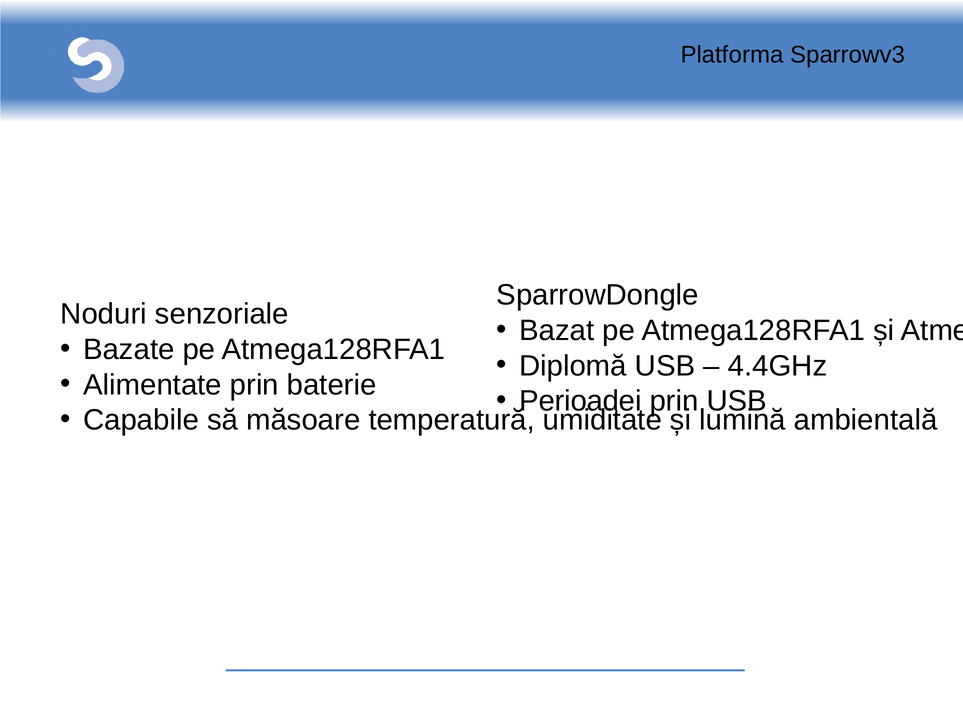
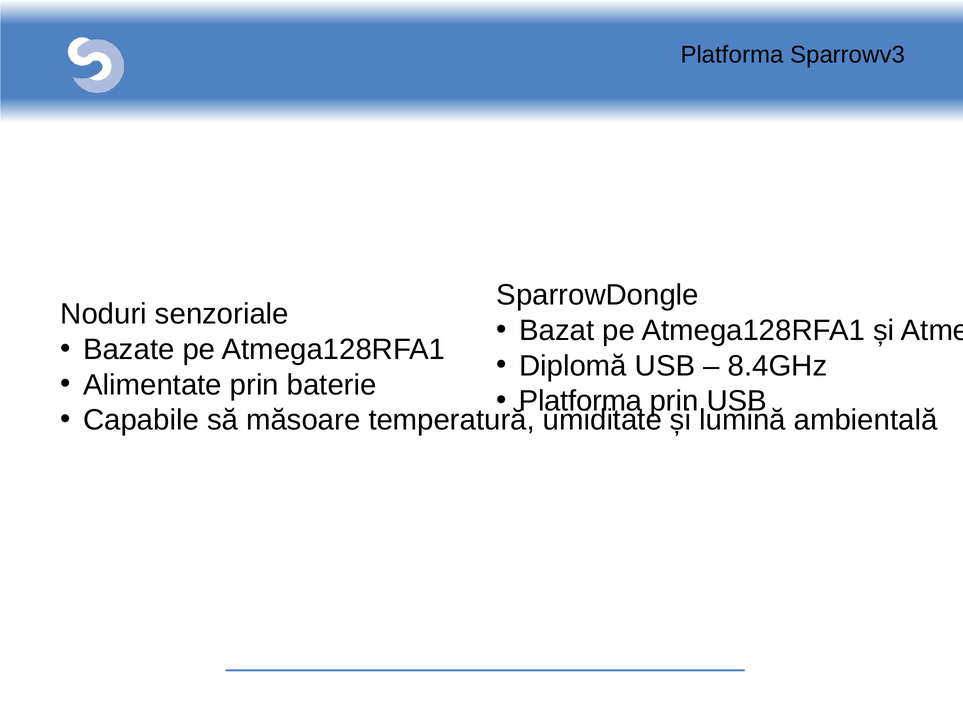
4.4GHz: 4.4GHz -> 8.4GHz (778, 365)
Perioadei: Perioadei -> Platforma (580, 401)
